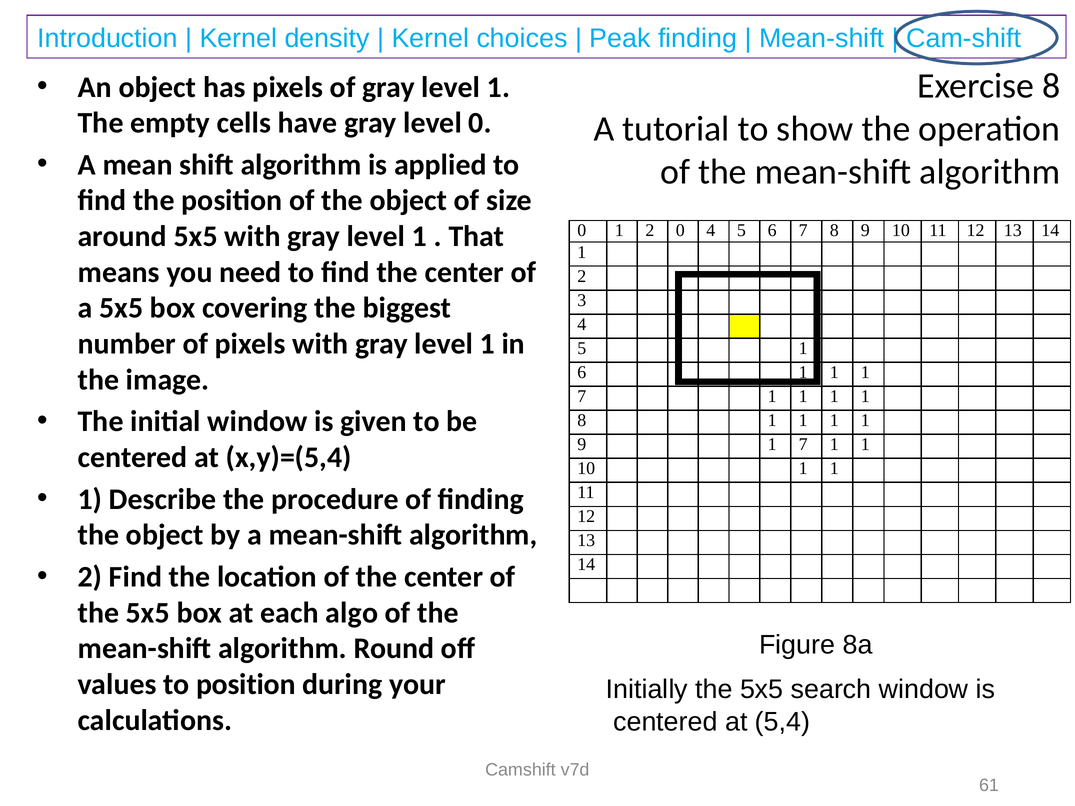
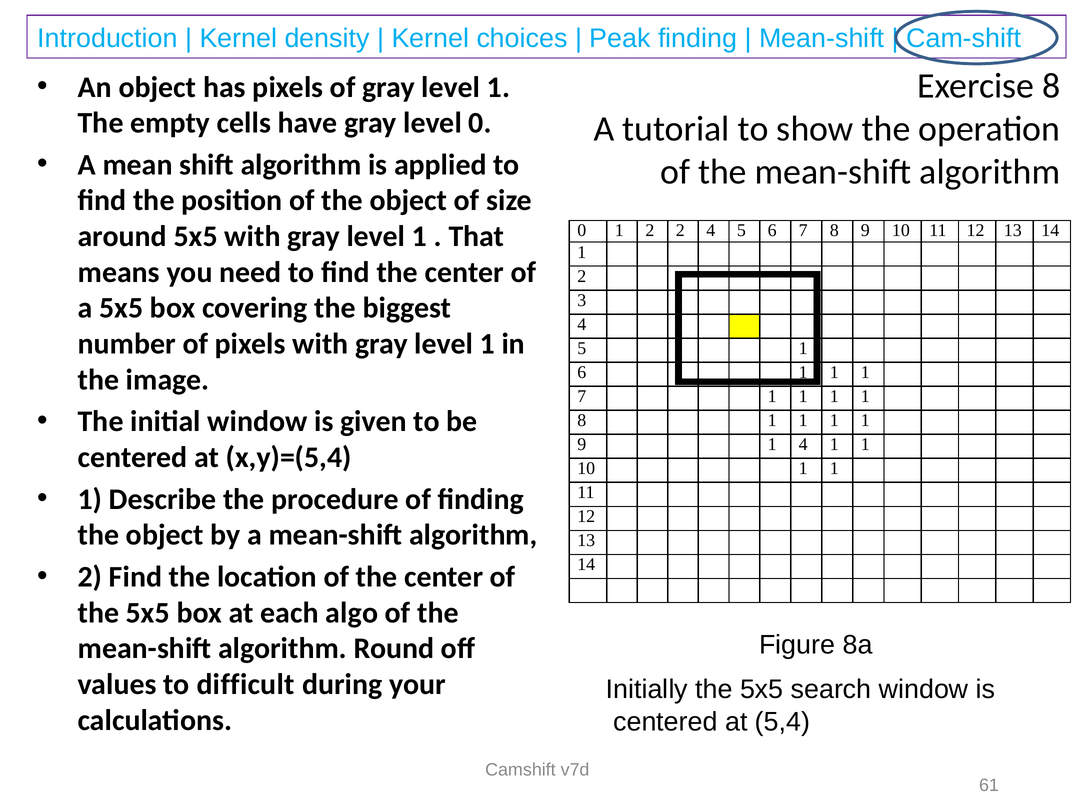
2 0: 0 -> 2 (680, 231)
9 1 7: 7 -> 4 (803, 444)
to position: position -> difficult (246, 685)
